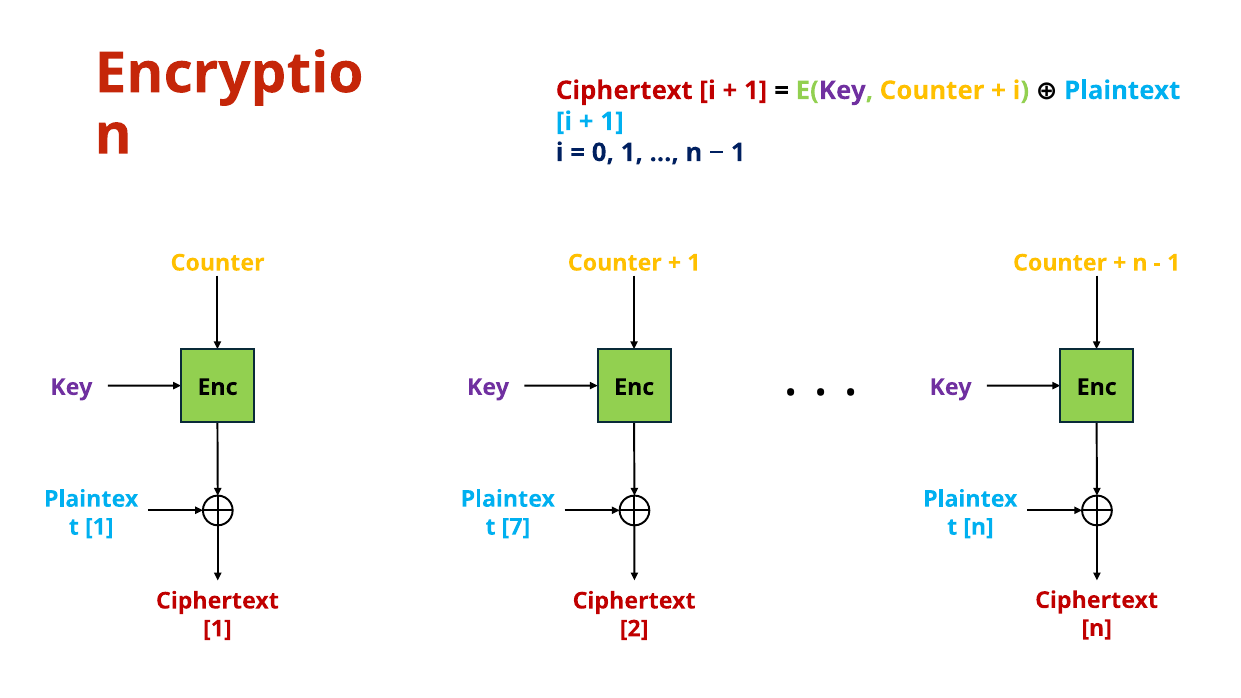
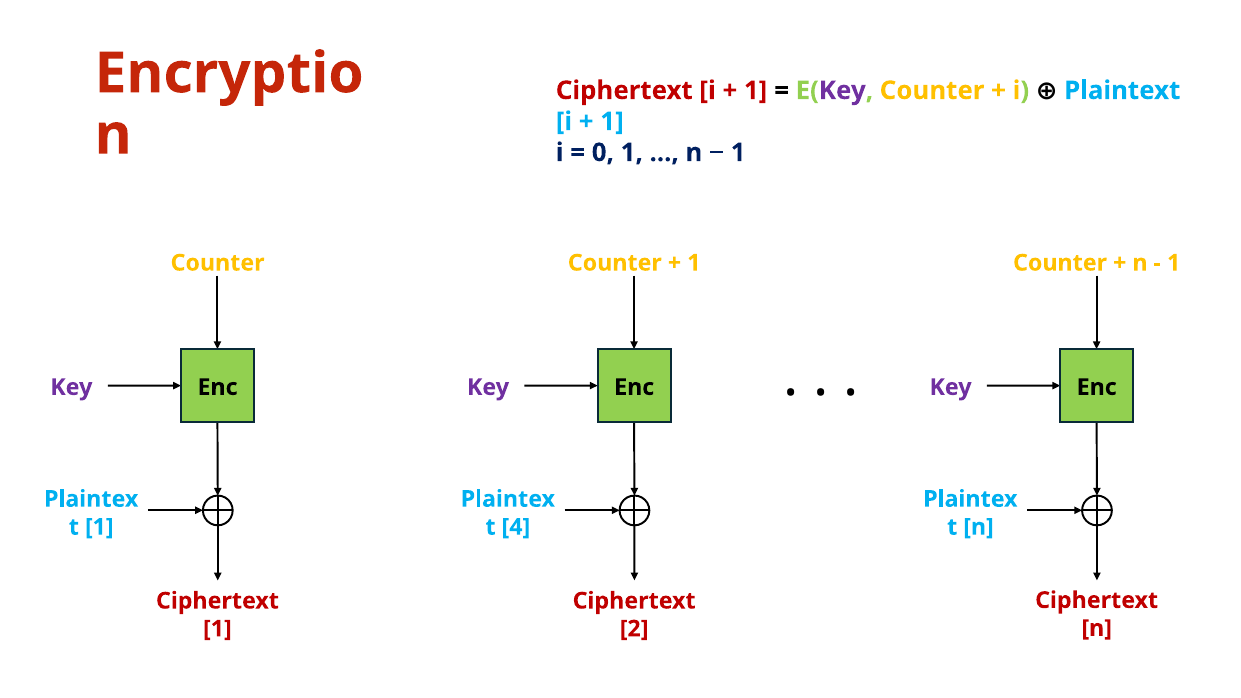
7: 7 -> 4 (516, 527)
